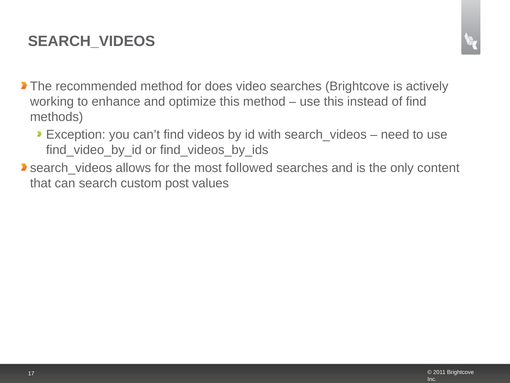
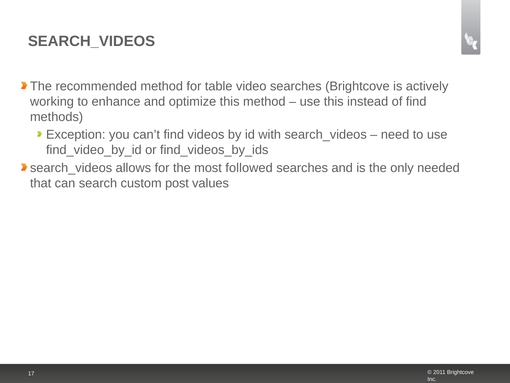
does: does -> table (219, 86)
content: content -> needed (438, 168)
